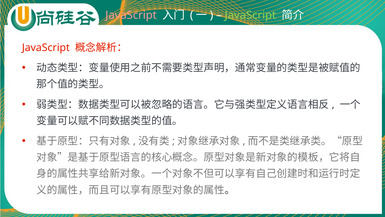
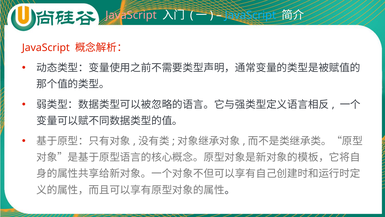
JavaScript colour: light green -> light blue (250, 15)
